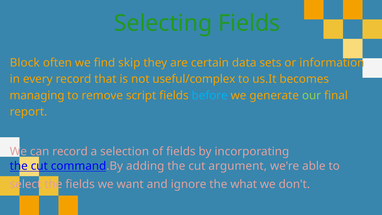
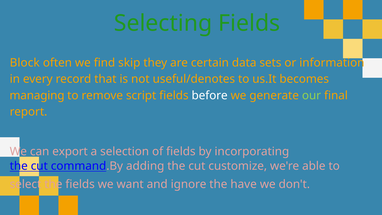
useful/complex: useful/complex -> useful/denotes (194, 79)
before colour: light blue -> white (210, 95)
can record: record -> export (70, 151)
argument: argument -> customize (238, 166)
what: what -> have (244, 184)
